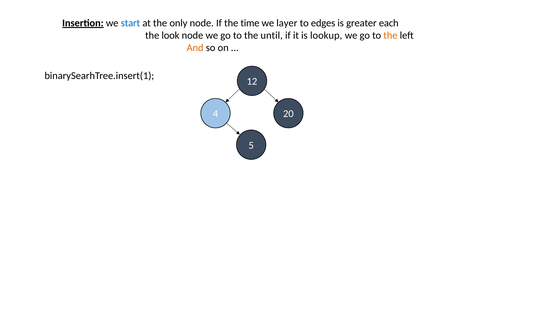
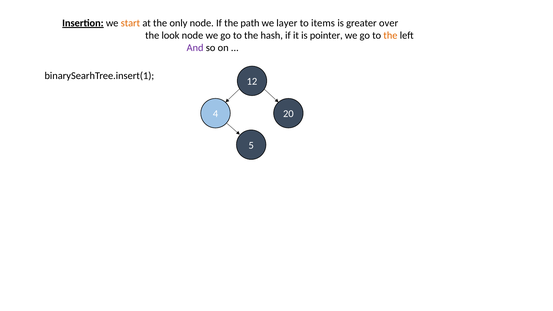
start colour: blue -> orange (130, 23)
time: time -> path (250, 23)
edges: edges -> items (323, 23)
each: each -> over (389, 23)
until: until -> hash (272, 35)
lookup: lookup -> pointer (326, 35)
And colour: orange -> purple (195, 48)
